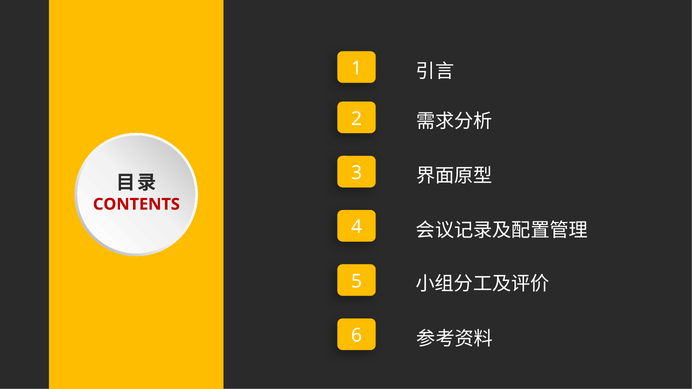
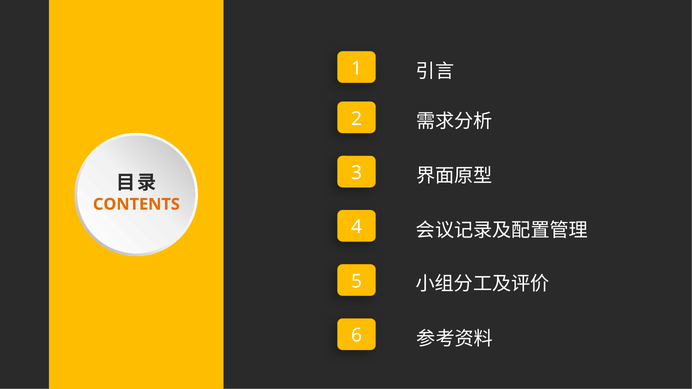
CONTENTS colour: red -> orange (136, 204)
